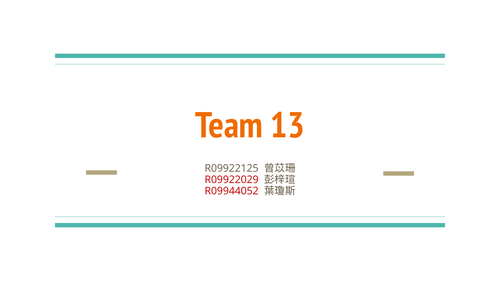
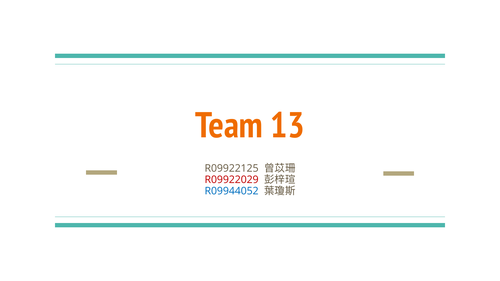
R09944052 colour: red -> blue (232, 191)
